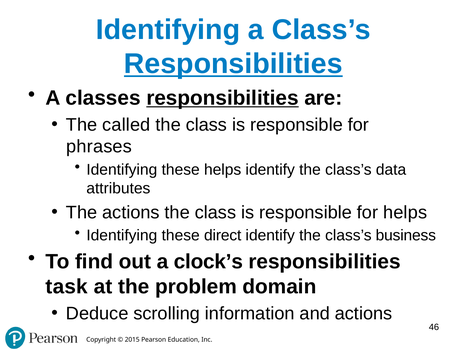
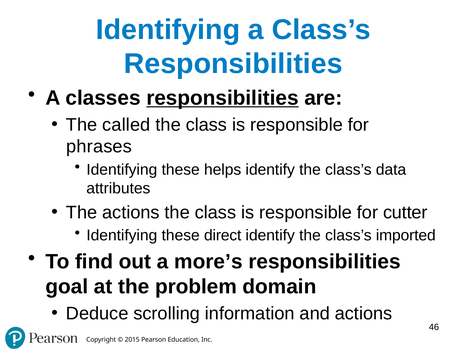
Responsibilities underline: present -> none (233, 64)
for helps: helps -> cutter (405, 213)
business: business -> imported (406, 236)
clock’s: clock’s -> more’s (208, 262)
task: task -> goal (67, 287)
